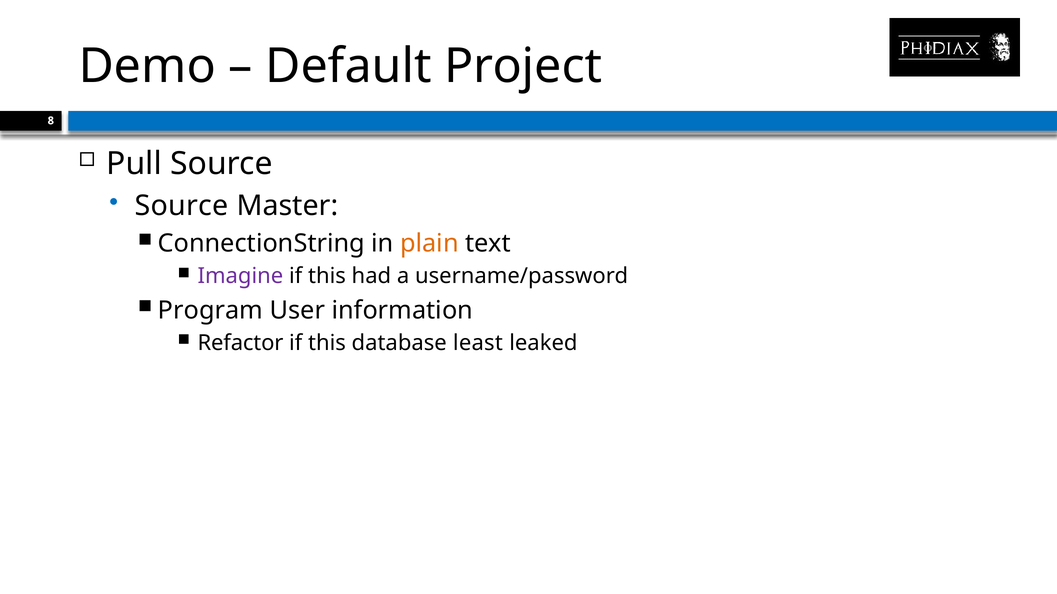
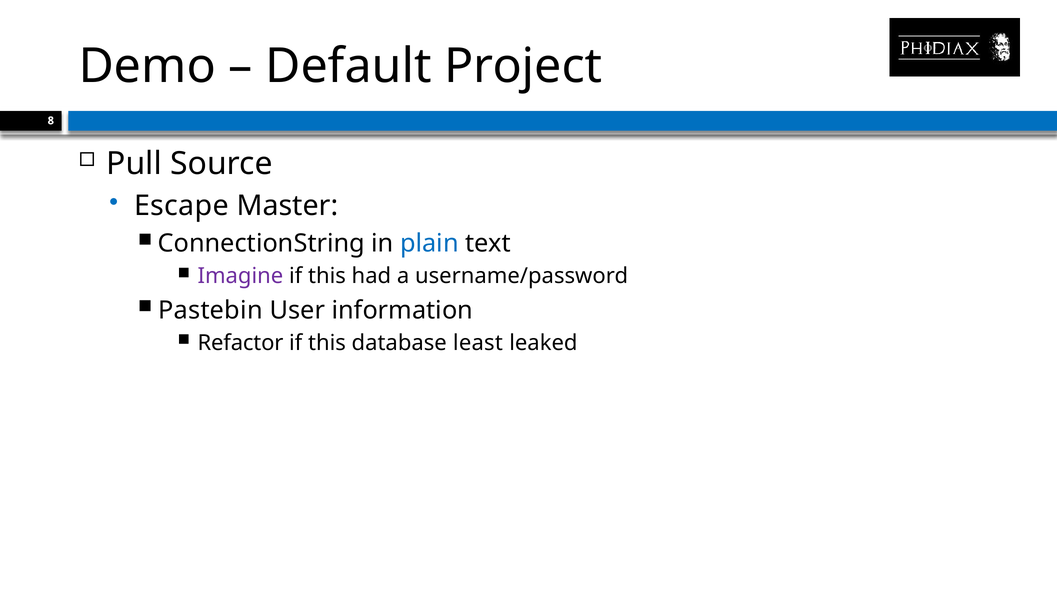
Source: Source -> Escape (181, 206)
plain colour: orange -> blue (429, 244)
Program: Program -> Pastebin (210, 310)
